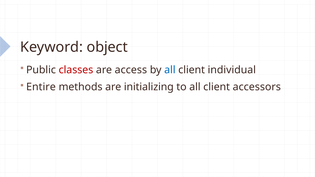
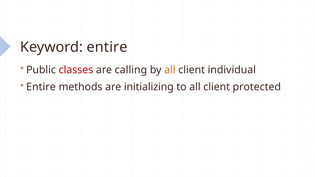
Keyword object: object -> entire (107, 47)
access: access -> calling (131, 70)
all colour: blue -> orange (170, 70)
accessors: accessors -> protected (257, 87)
